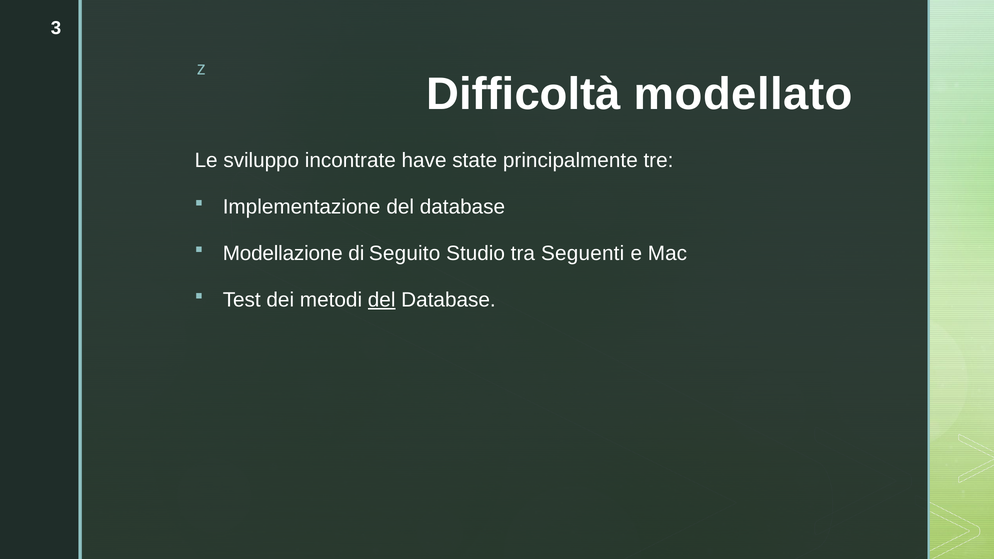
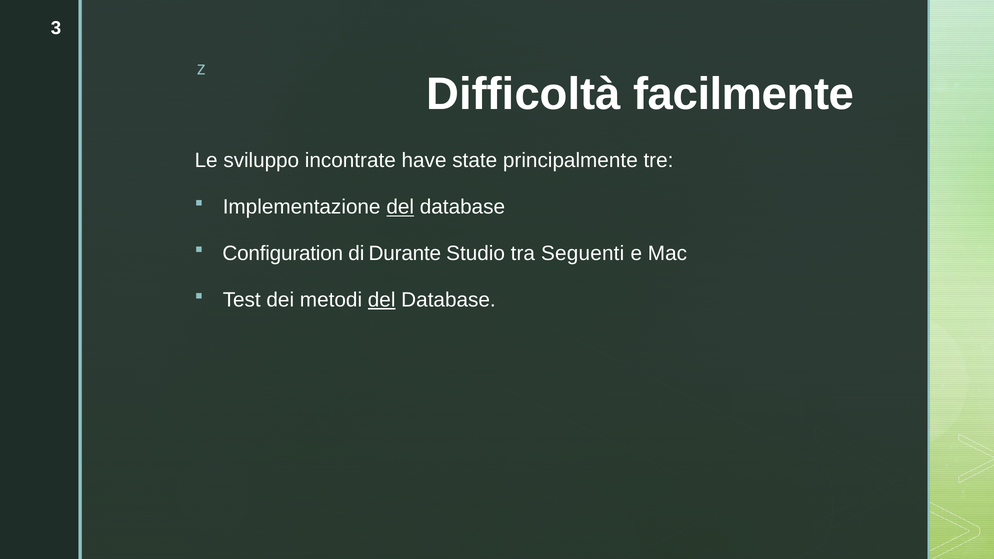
modellato: modellato -> facilmente (744, 94)
del underline: none -> present (400, 207)
Modellazione: Modellazione -> Configuration (283, 253)
Seguito: Seguito -> Durante (405, 253)
